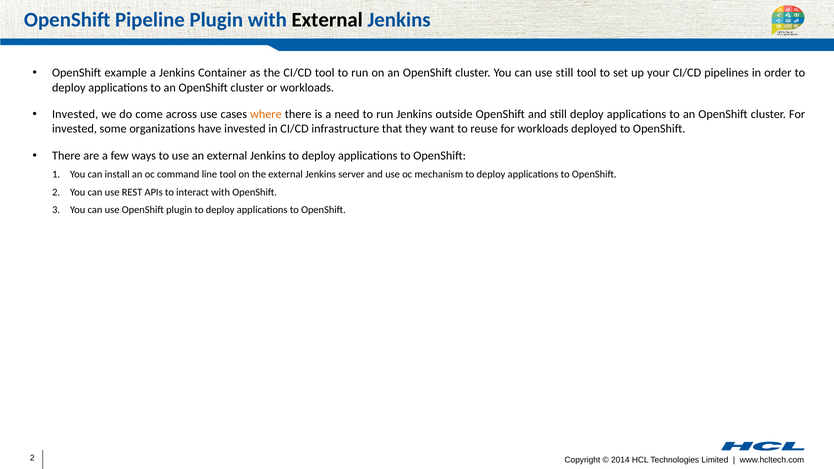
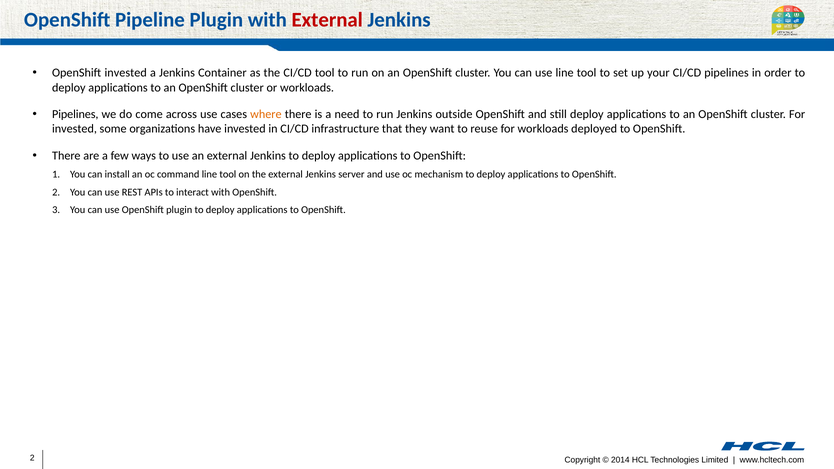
External colour: black -> red (327, 20)
OpenShift example: example -> invested (126, 73)
use still: still -> line (565, 73)
Invested: Invested -> Pipelines (75, 114)
